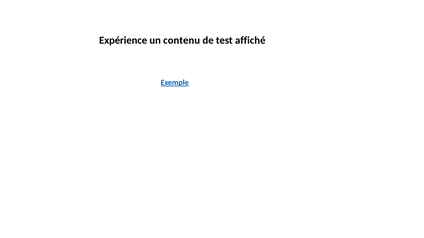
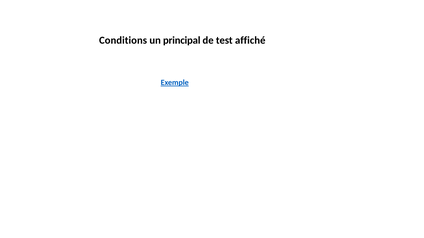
Expérience: Expérience -> Conditions (123, 41)
contenu: contenu -> principal (182, 41)
